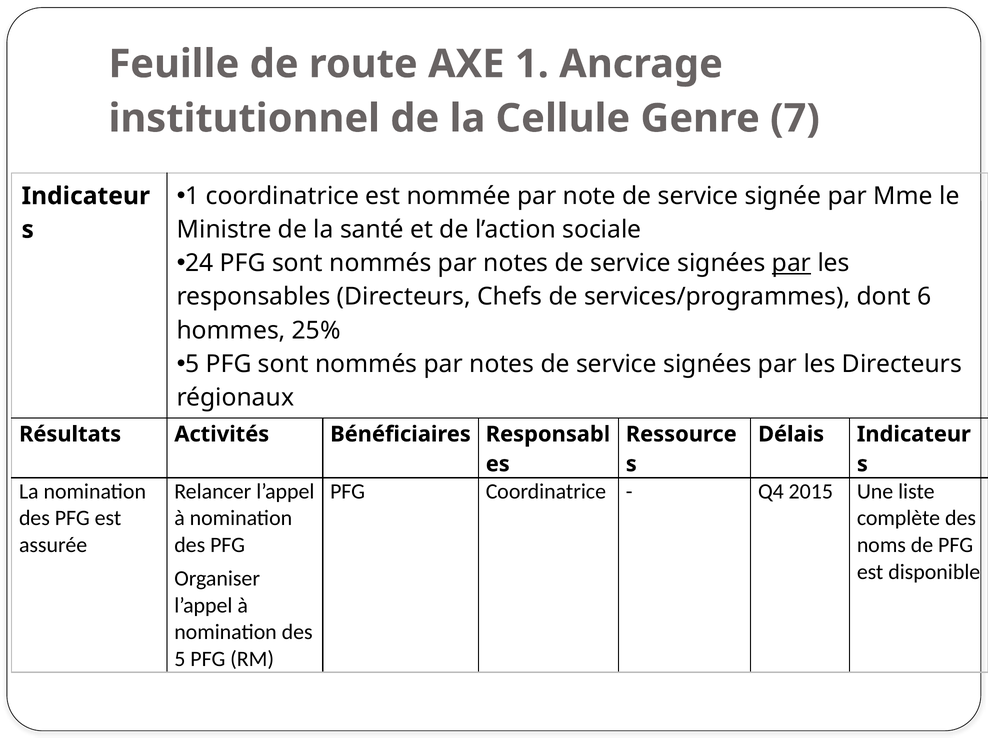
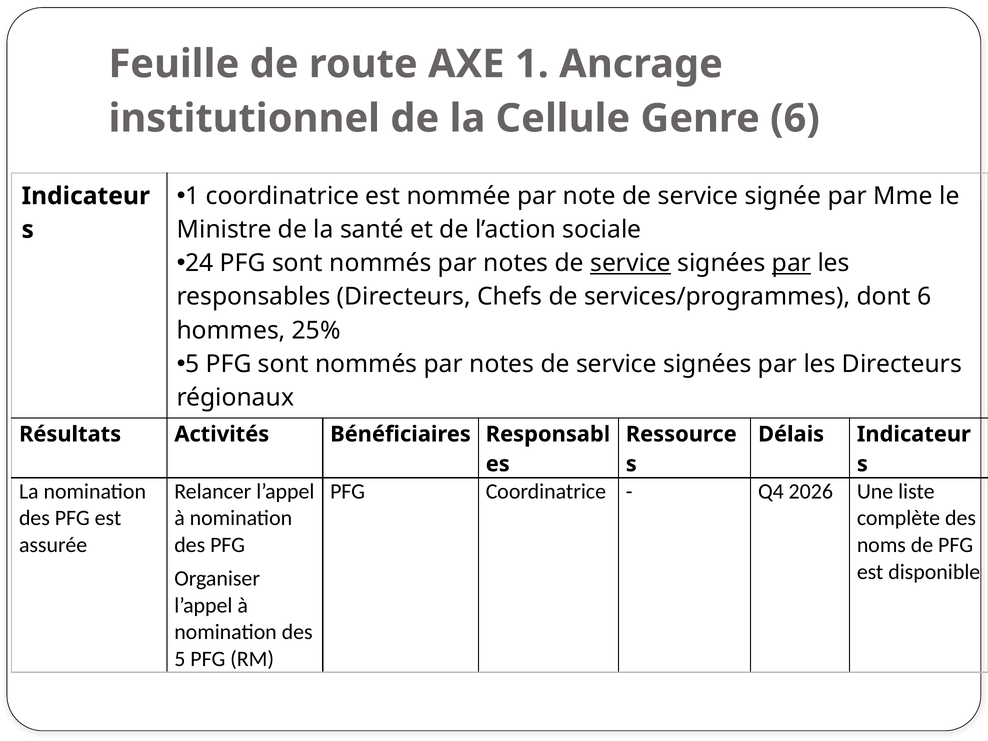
Genre 7: 7 -> 6 (795, 118)
service underline: none -> present (631, 263)
2015: 2015 -> 2026 (811, 491)
